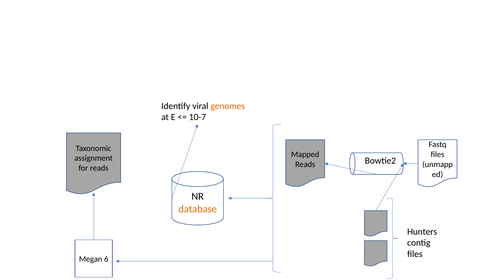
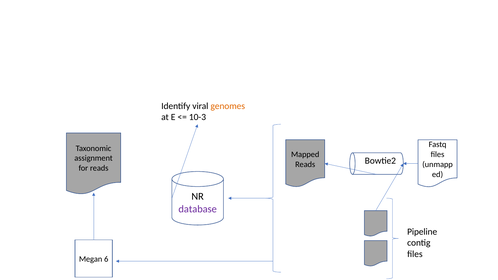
10-7: 10-7 -> 10-3 (197, 117)
database colour: orange -> purple (198, 209)
Hunters: Hunters -> Pipeline (422, 232)
